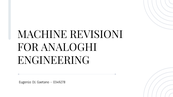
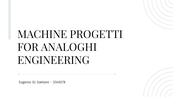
REVISIONI: REVISIONI -> PROGETTI (96, 35)
